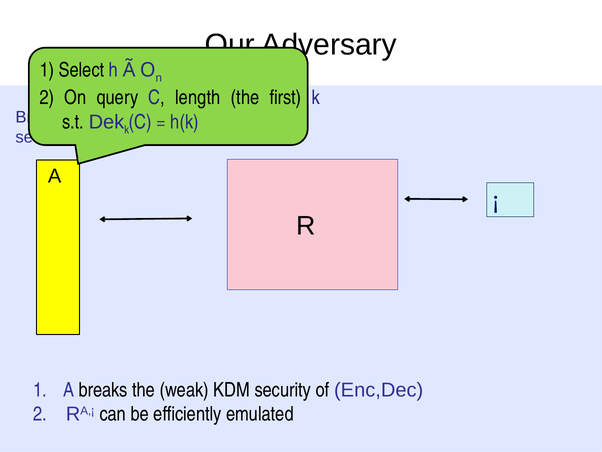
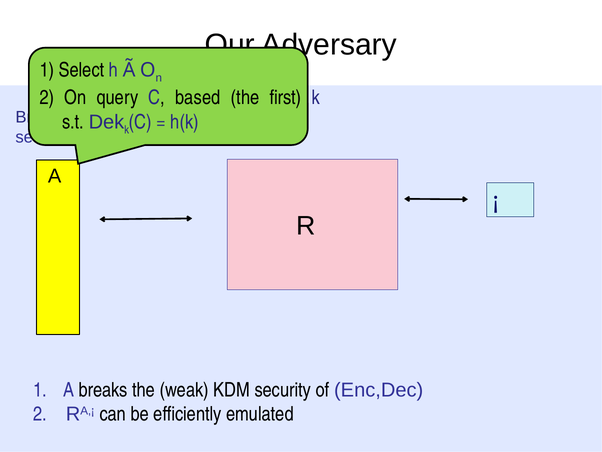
length: length -> based (198, 98)
